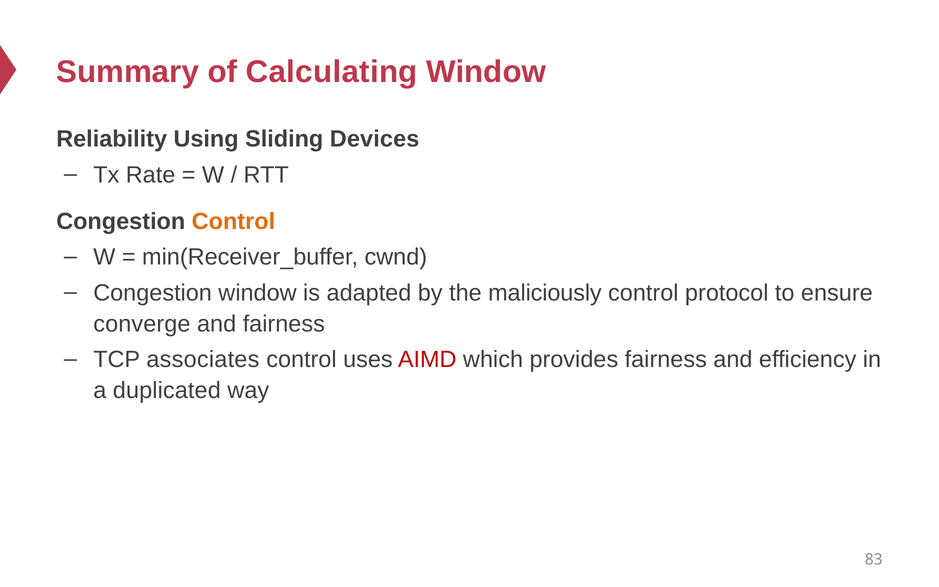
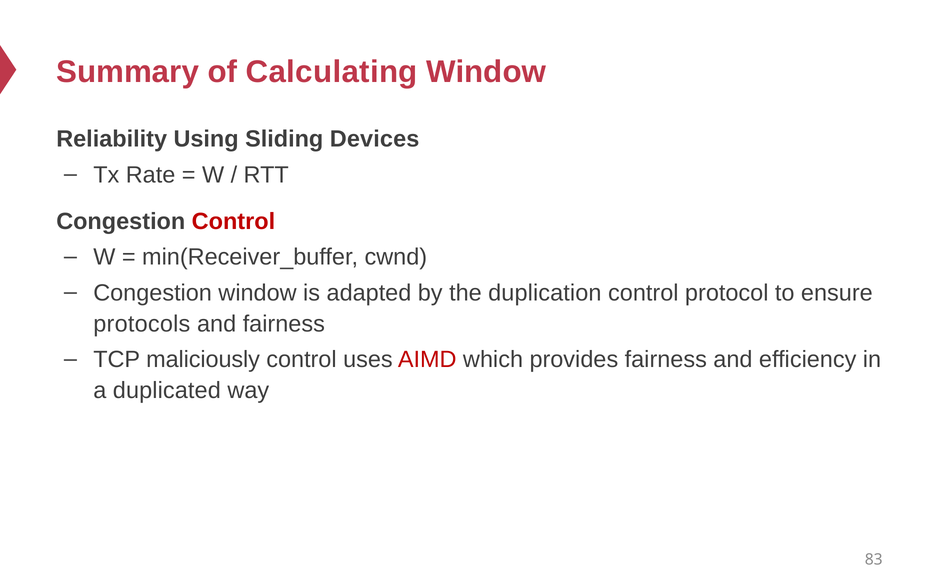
Control colour: orange -> red (233, 221)
maliciously: maliciously -> duplication (545, 293)
converge: converge -> protocols (142, 324)
associates: associates -> maliciously (203, 359)
